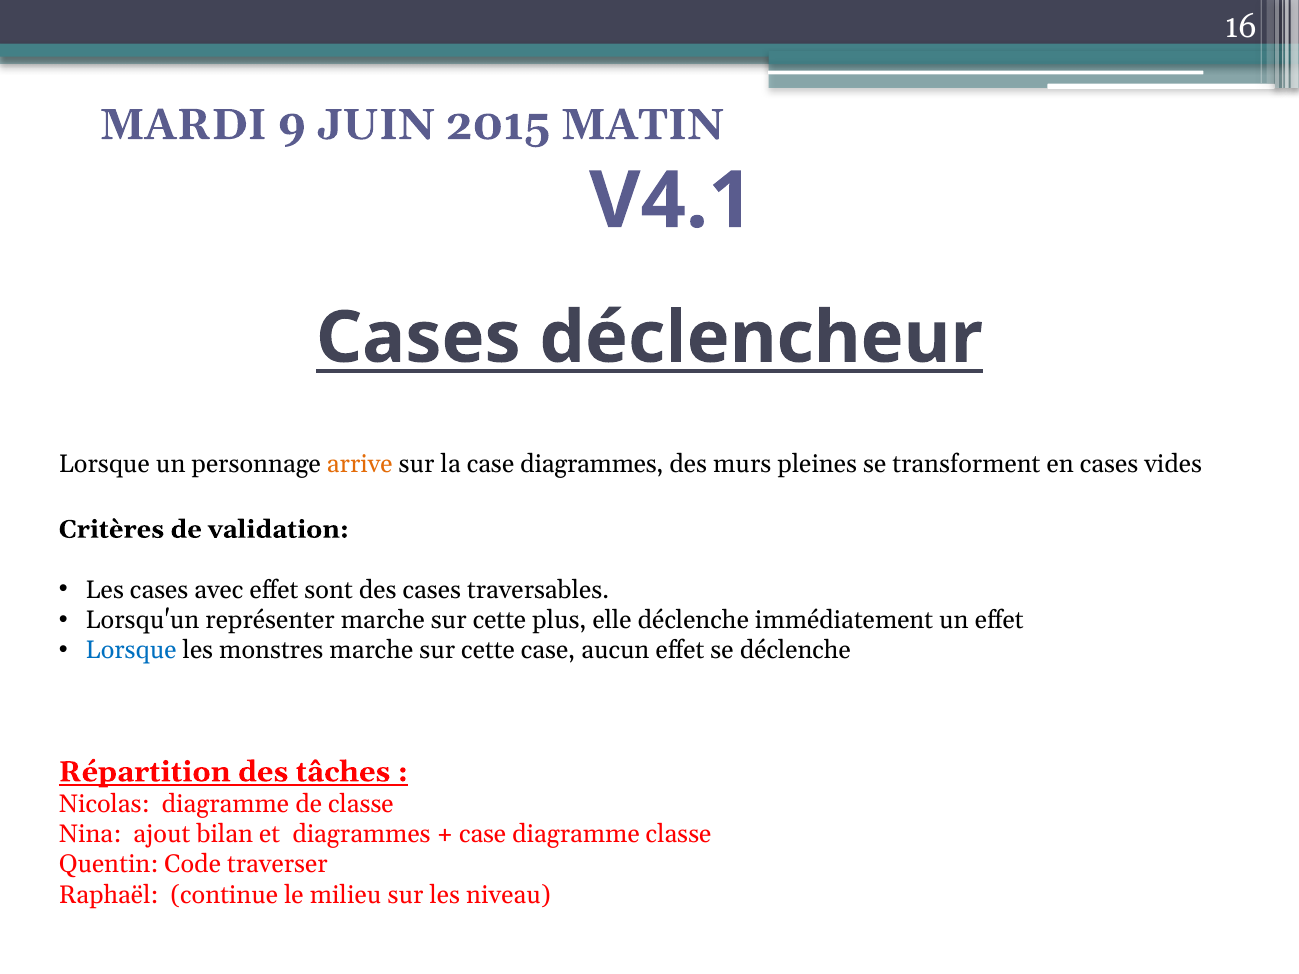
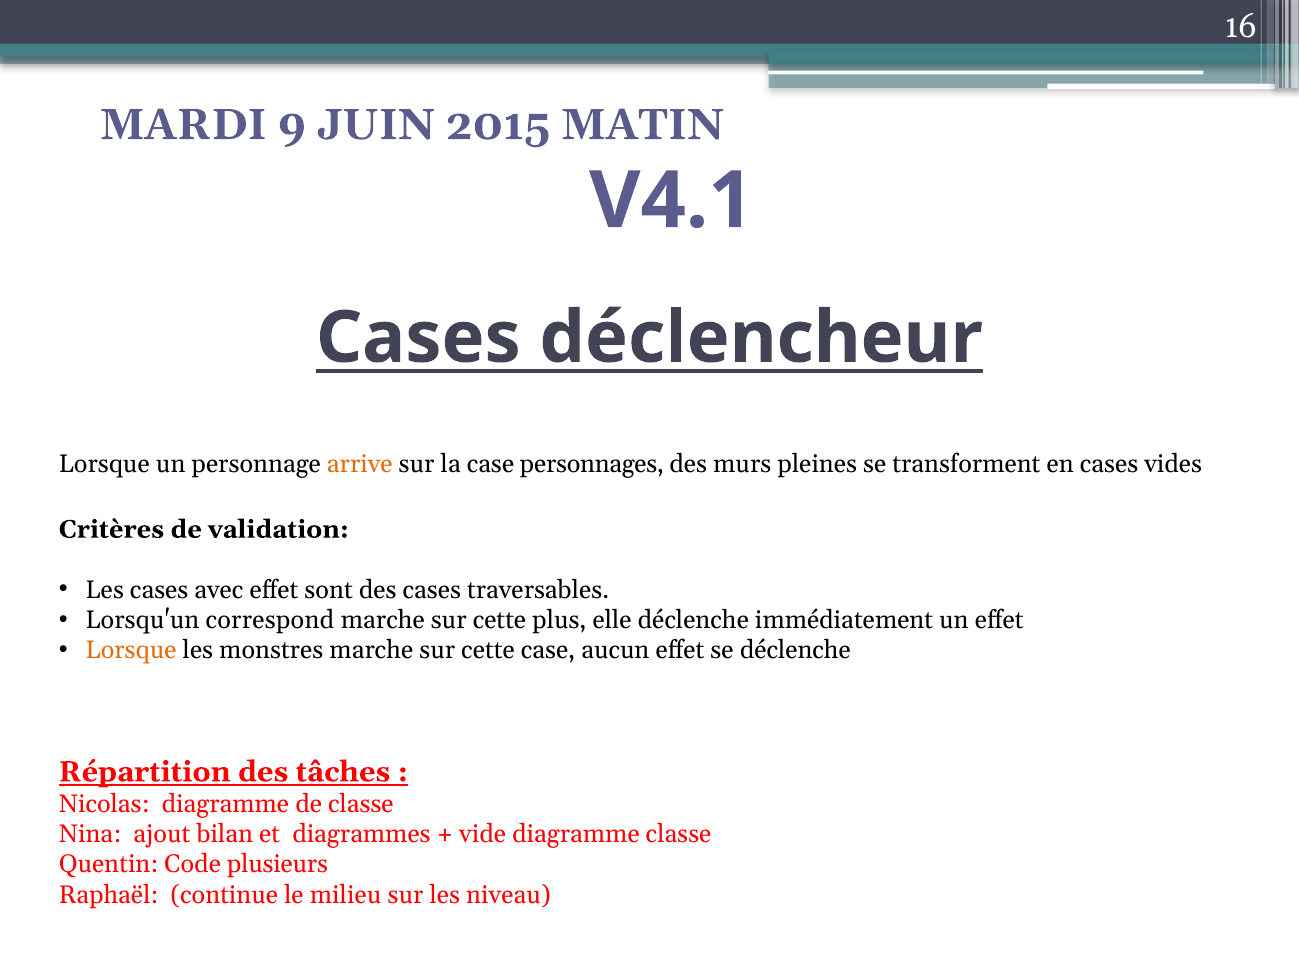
case diagrammes: diagrammes -> personnages (592, 465)
représenter: représenter -> correspond (270, 620)
Lorsque colour: blue -> orange (131, 651)
case: case -> vide (483, 835)
traverser: traverser -> plusieurs (278, 865)
